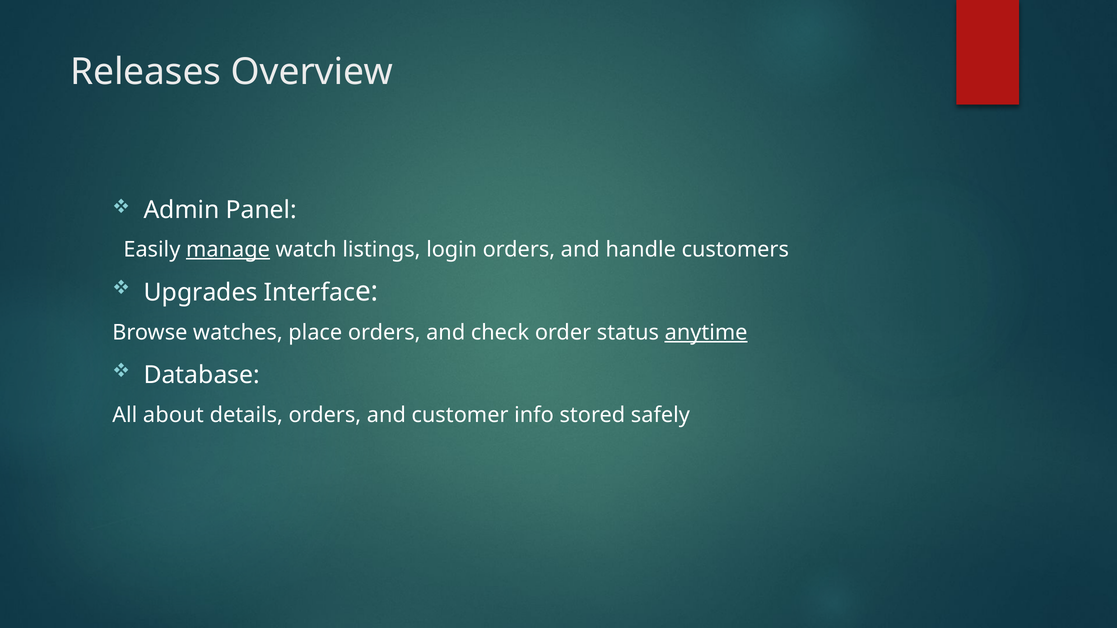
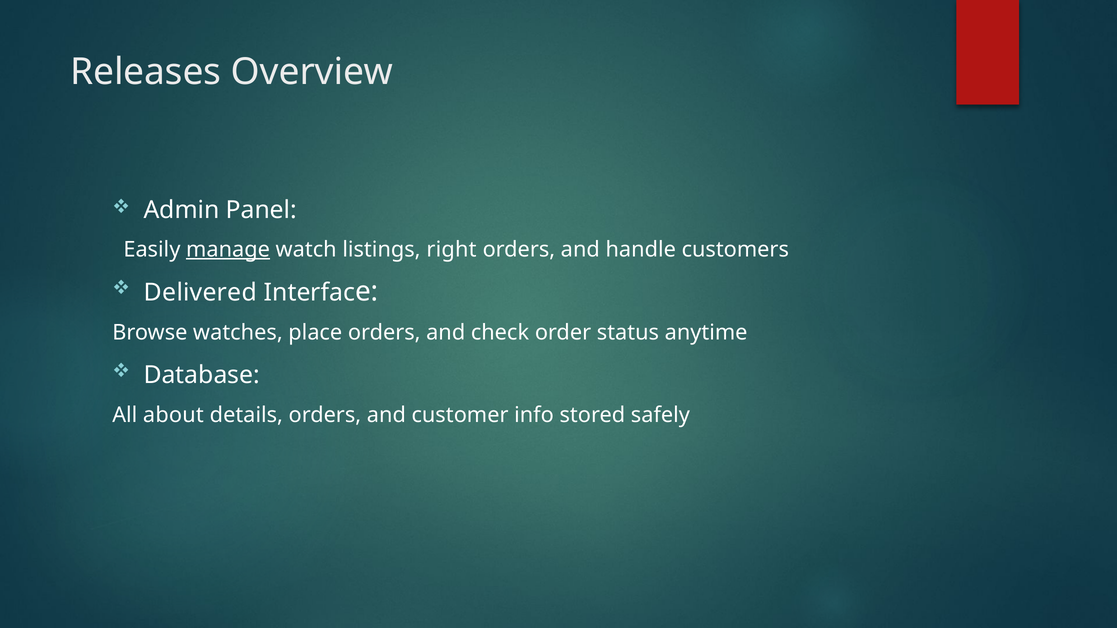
login: login -> right (451, 250)
Upgrades: Upgrades -> Delivered (200, 293)
anytime underline: present -> none (706, 333)
